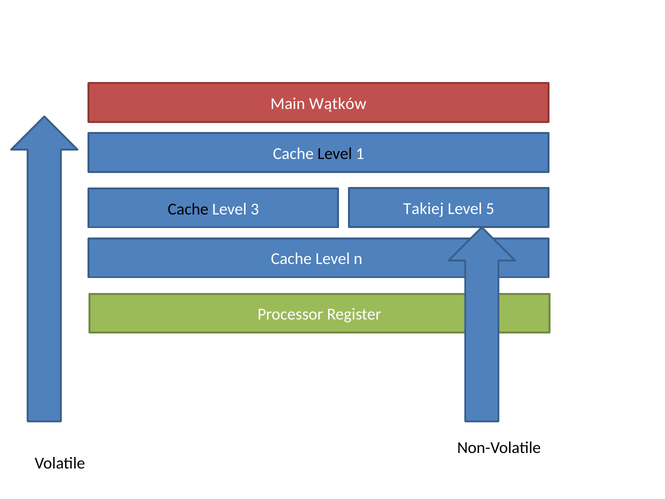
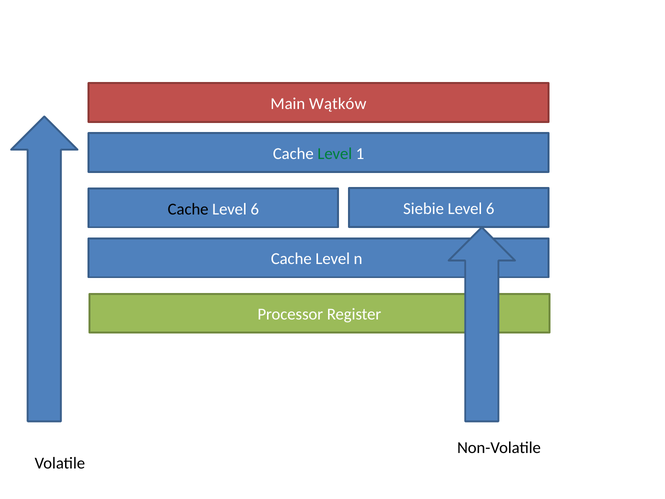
Level colour: black -> green (335, 154)
Takiej: Takiej -> Siebie (424, 209)
5: 5 -> 6 (490, 209)
3: 3 -> 6 (255, 209)
